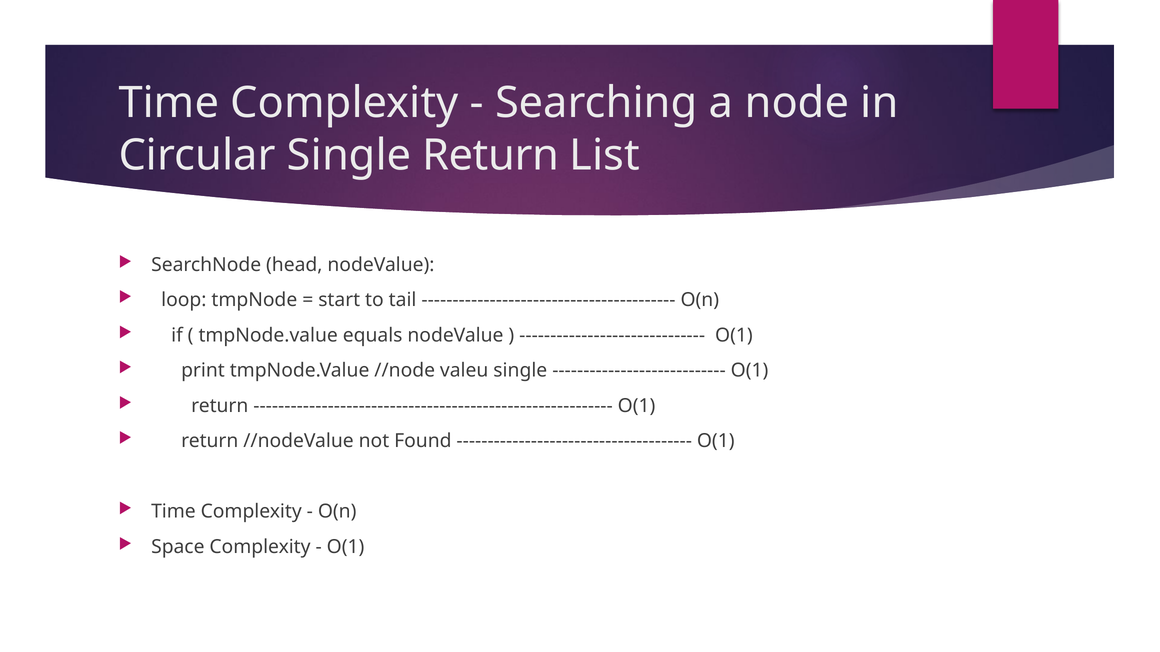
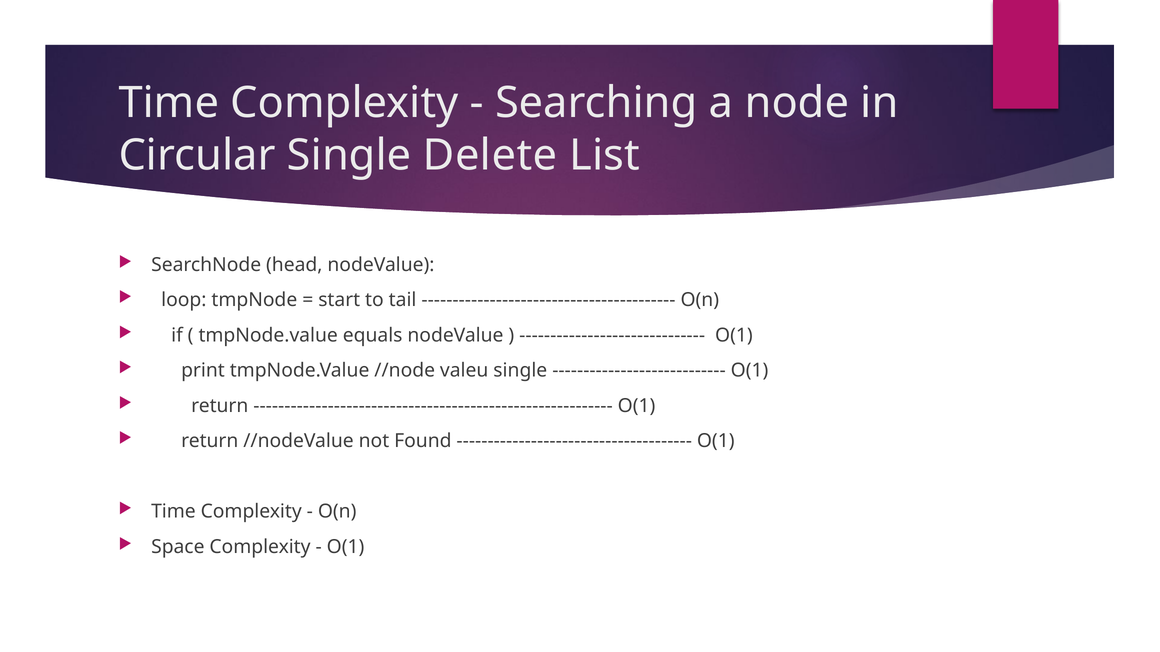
Single Return: Return -> Delete (490, 155)
